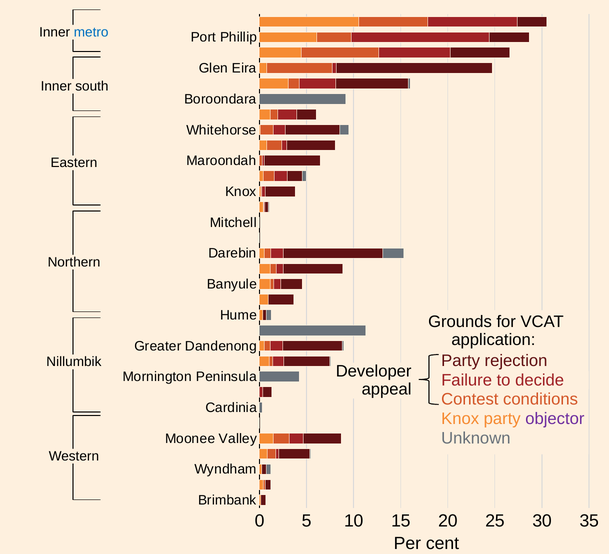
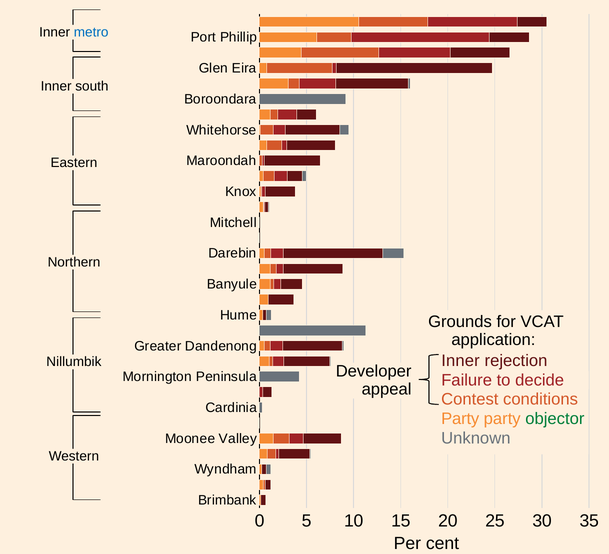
Party: Party -> Inner (461, 360)
Knox: Knox -> Party (460, 418)
objector colour: purple -> green (555, 418)
